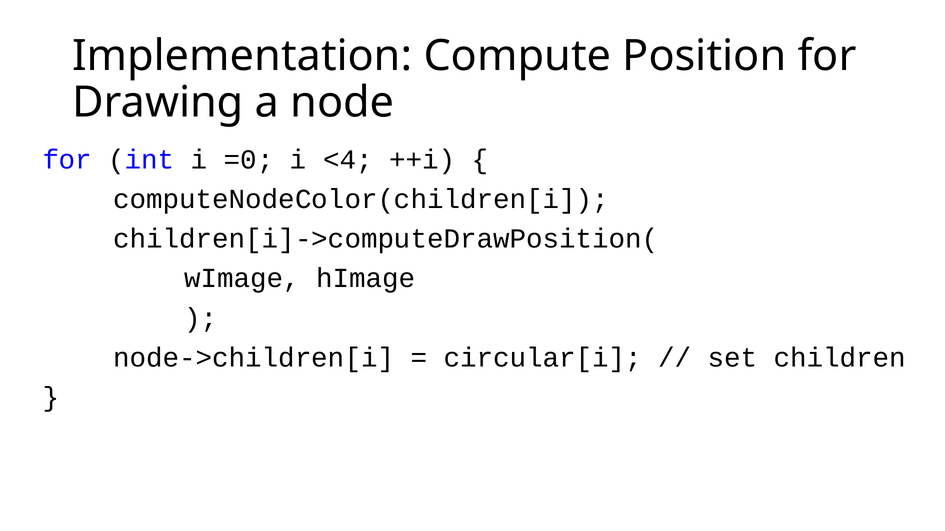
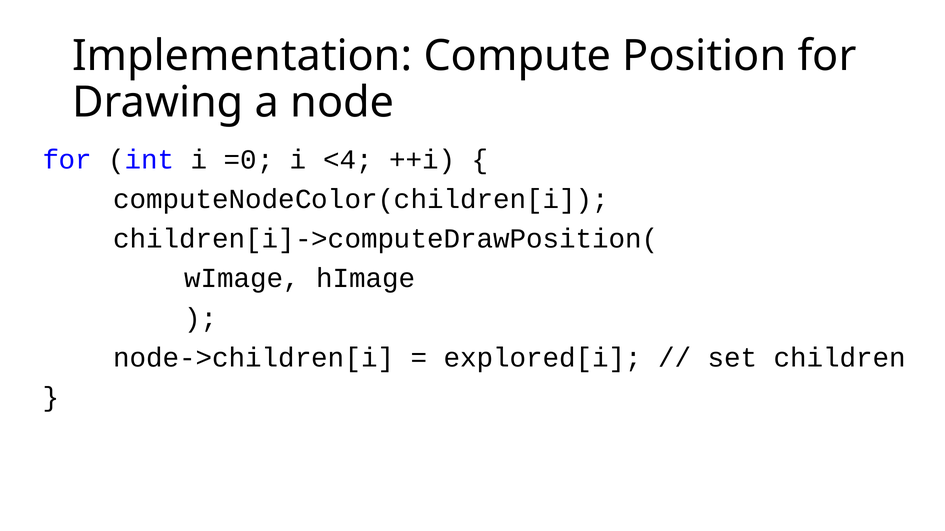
circular[i: circular[i -> explored[i (543, 358)
